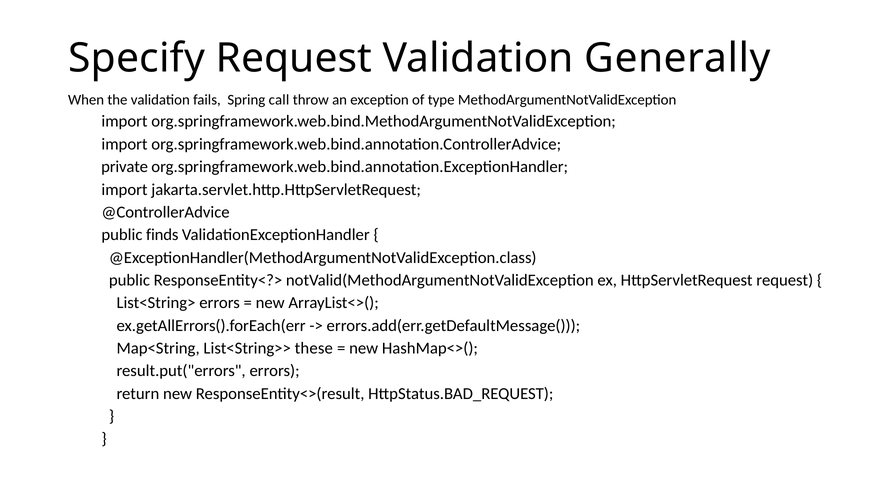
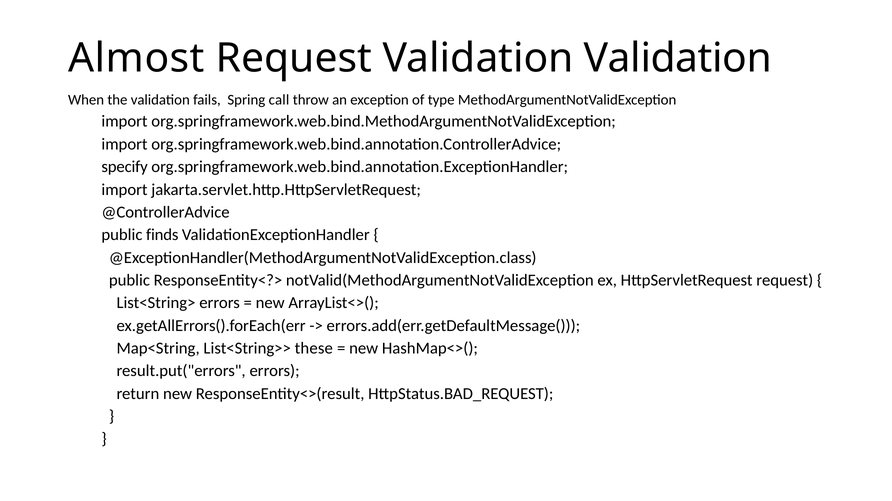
Specify: Specify -> Almost (136, 58)
Validation Generally: Generally -> Validation (678, 58)
private: private -> specify (125, 167)
